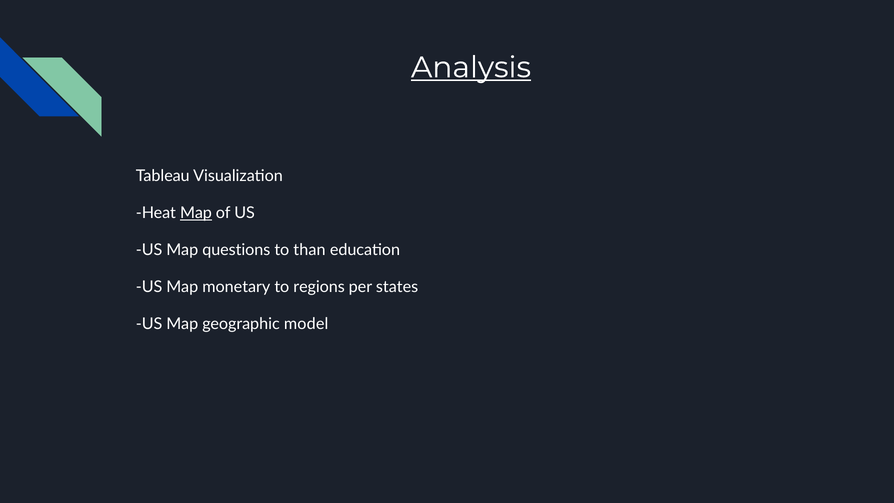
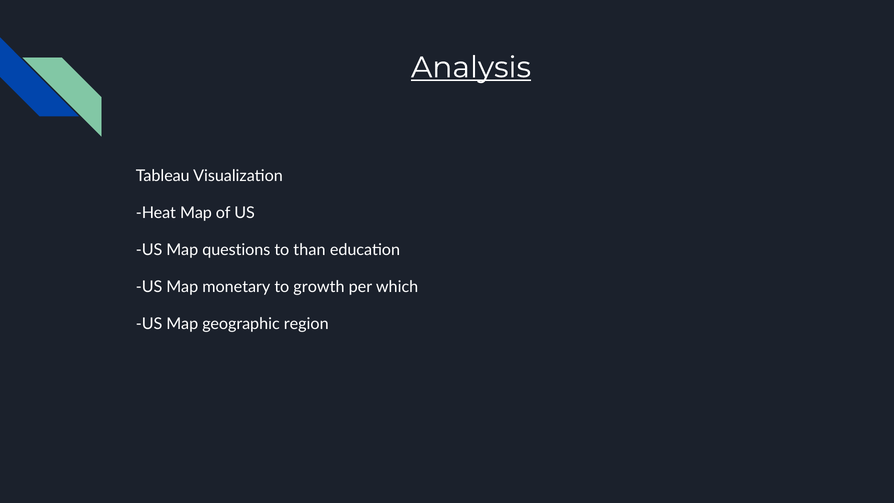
Map underline: present -> none (196, 213)
regions: regions -> growth (319, 287)
states: states -> which (397, 287)
model: model -> region (306, 324)
